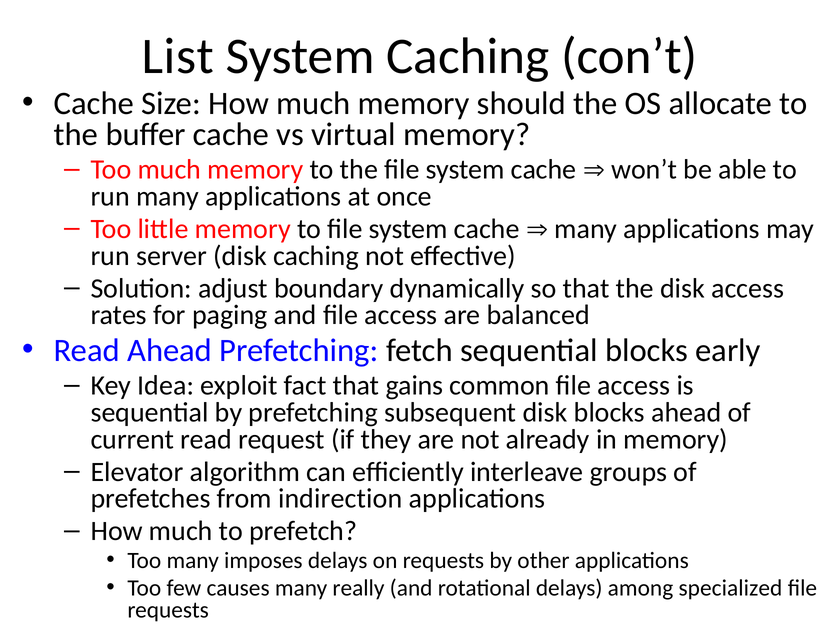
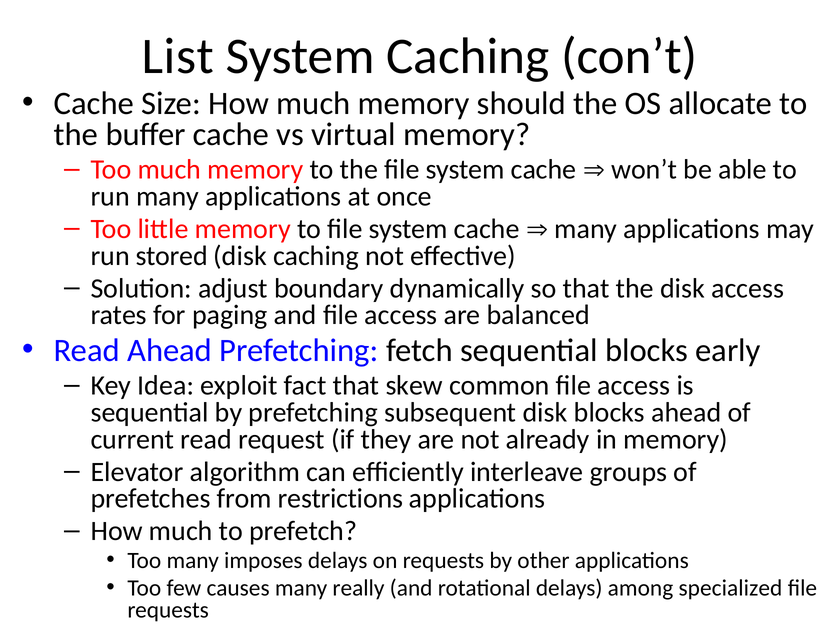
server: server -> stored (172, 256)
gains: gains -> skew (414, 386)
indirection: indirection -> restrictions (340, 499)
